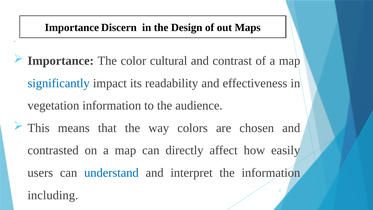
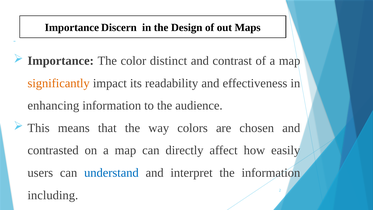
cultural: cultural -> distinct (169, 61)
significantly colour: blue -> orange (59, 83)
vegetation: vegetation -> enhancing (53, 105)
